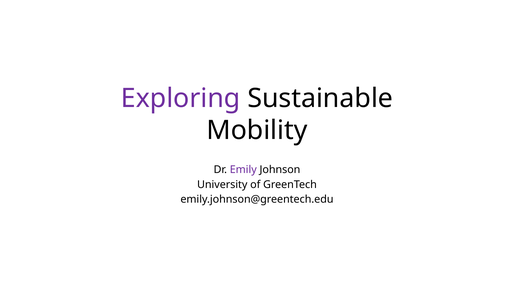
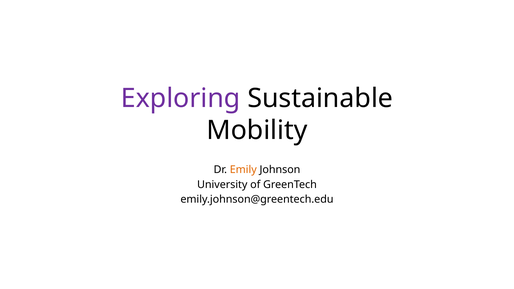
Emily colour: purple -> orange (243, 170)
